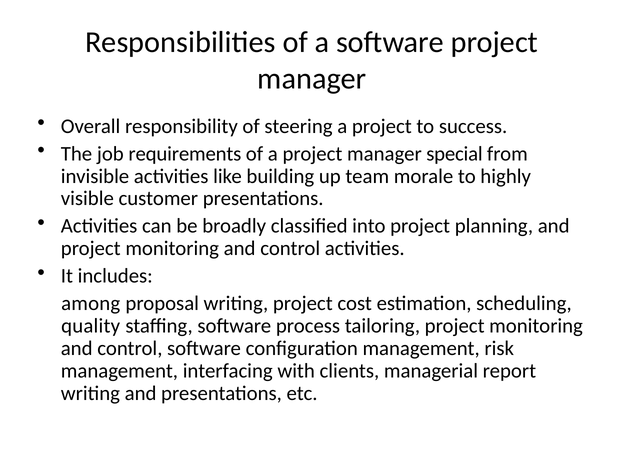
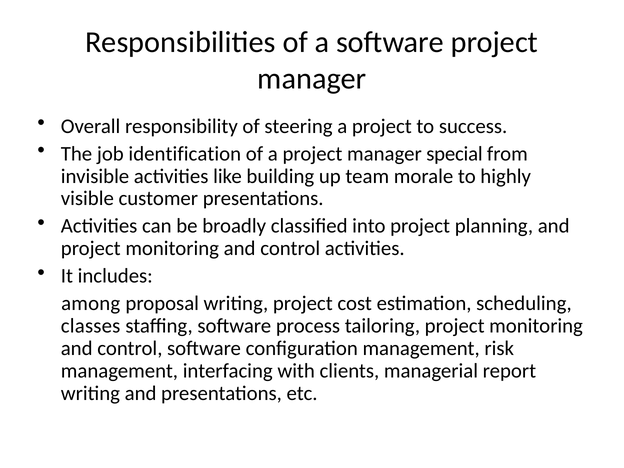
requirements: requirements -> identification (185, 154)
quality: quality -> classes (91, 326)
